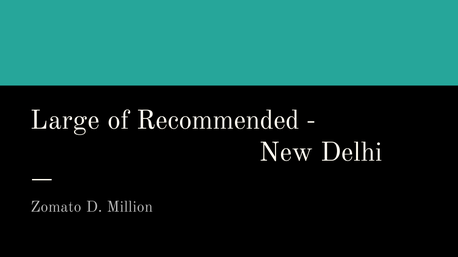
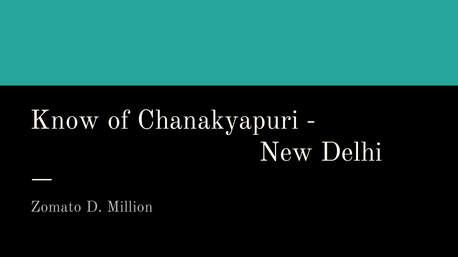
Large: Large -> Know (65, 120)
Recommended: Recommended -> Chanakyapuri (218, 120)
